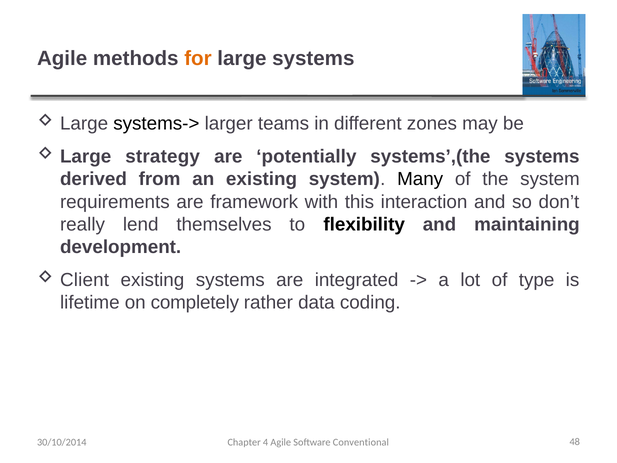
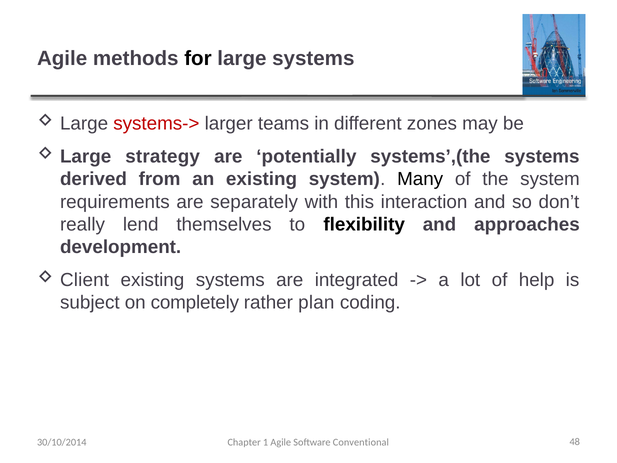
for colour: orange -> black (198, 59)
systems-> colour: black -> red (156, 124)
framework: framework -> separately (254, 202)
maintaining: maintaining -> approaches (527, 224)
type: type -> help (537, 280)
lifetime: lifetime -> subject (90, 303)
data: data -> plan (316, 303)
4: 4 -> 1 (266, 442)
